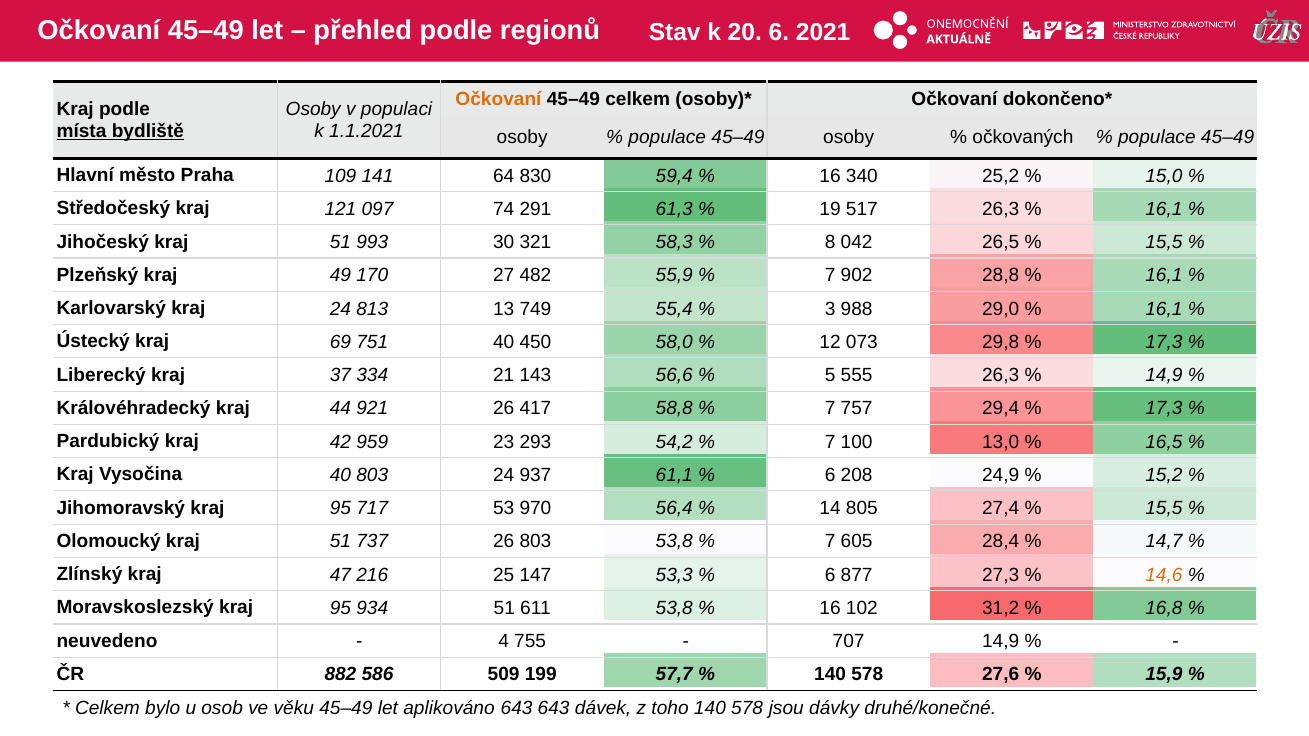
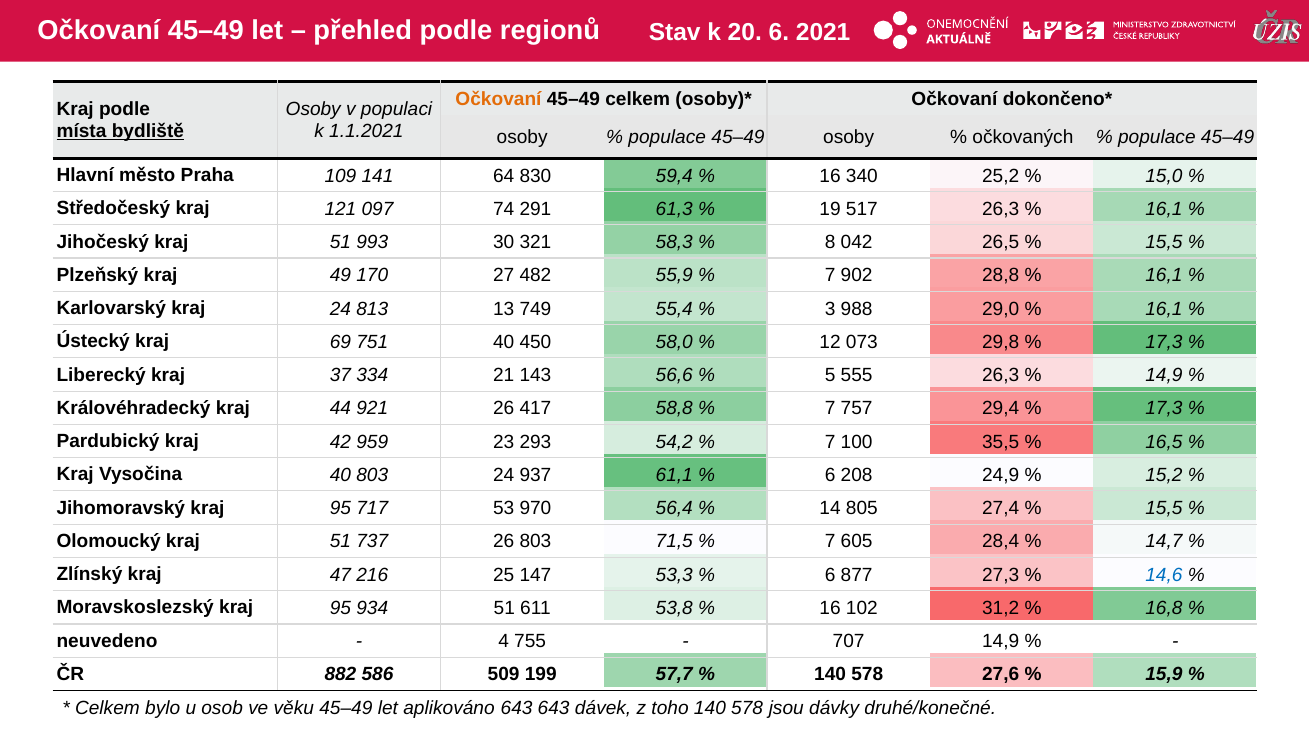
13,0: 13,0 -> 35,5 (1001, 442)
803 53,8: 53,8 -> 71,5 (674, 542)
14,6 colour: orange -> blue (1164, 575)
